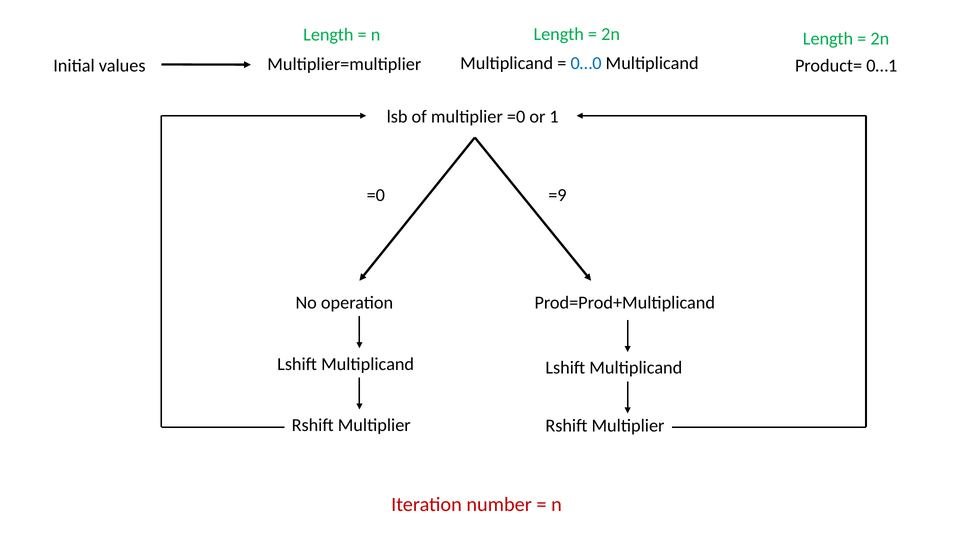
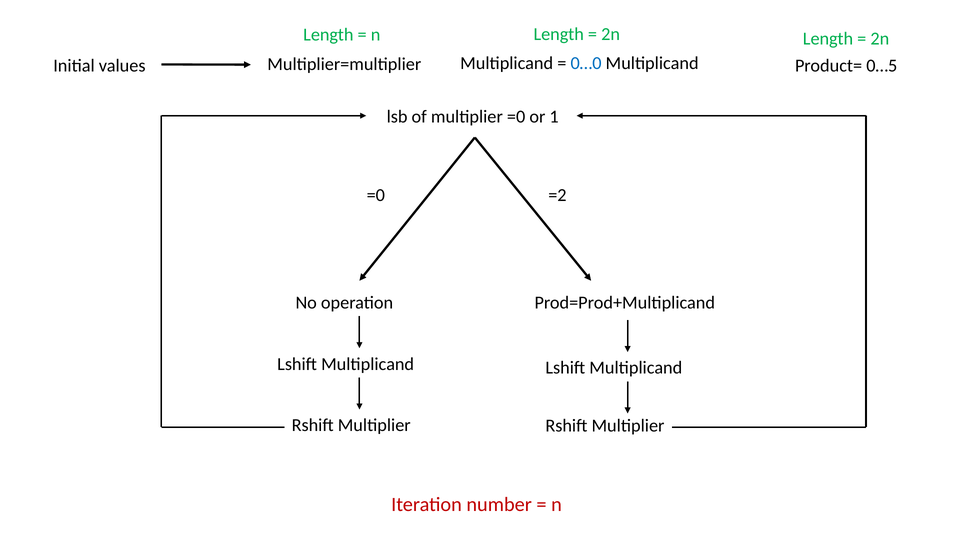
0…1: 0…1 -> 0…5 (882, 66)
=9: =9 -> =2 (557, 195)
